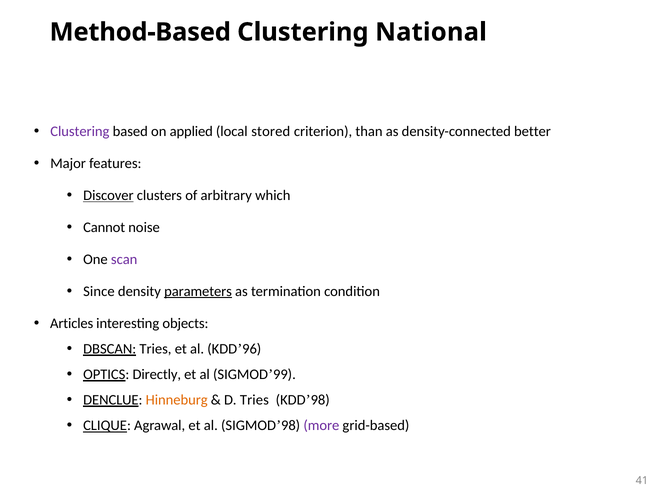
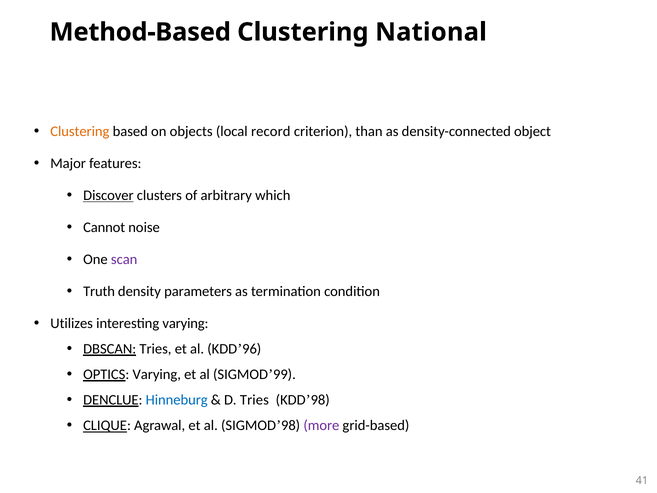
Clustering colour: purple -> orange (80, 132)
applied: applied -> objects (191, 132)
stored: stored -> record (271, 132)
better: better -> object (533, 132)
Since: Since -> Truth (99, 291)
parameters underline: present -> none (198, 291)
Articles: Articles -> Utilizes (72, 323)
interesting objects: objects -> varying (185, 323)
OPTICS Directly: Directly -> Varying (157, 374)
Hinneburg colour: orange -> blue (177, 400)
